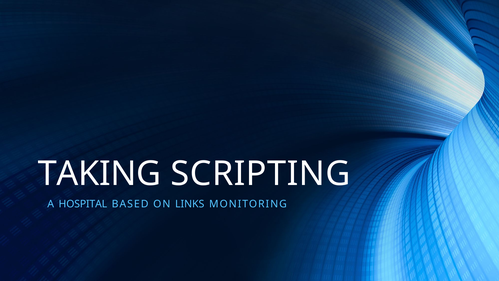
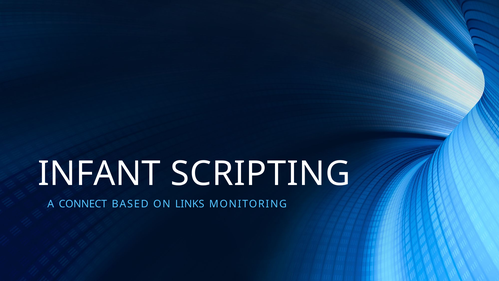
TAKING: TAKING -> INFANT (99, 174)
HOSPITAL: HOSPITAL -> CONNECT (83, 204)
